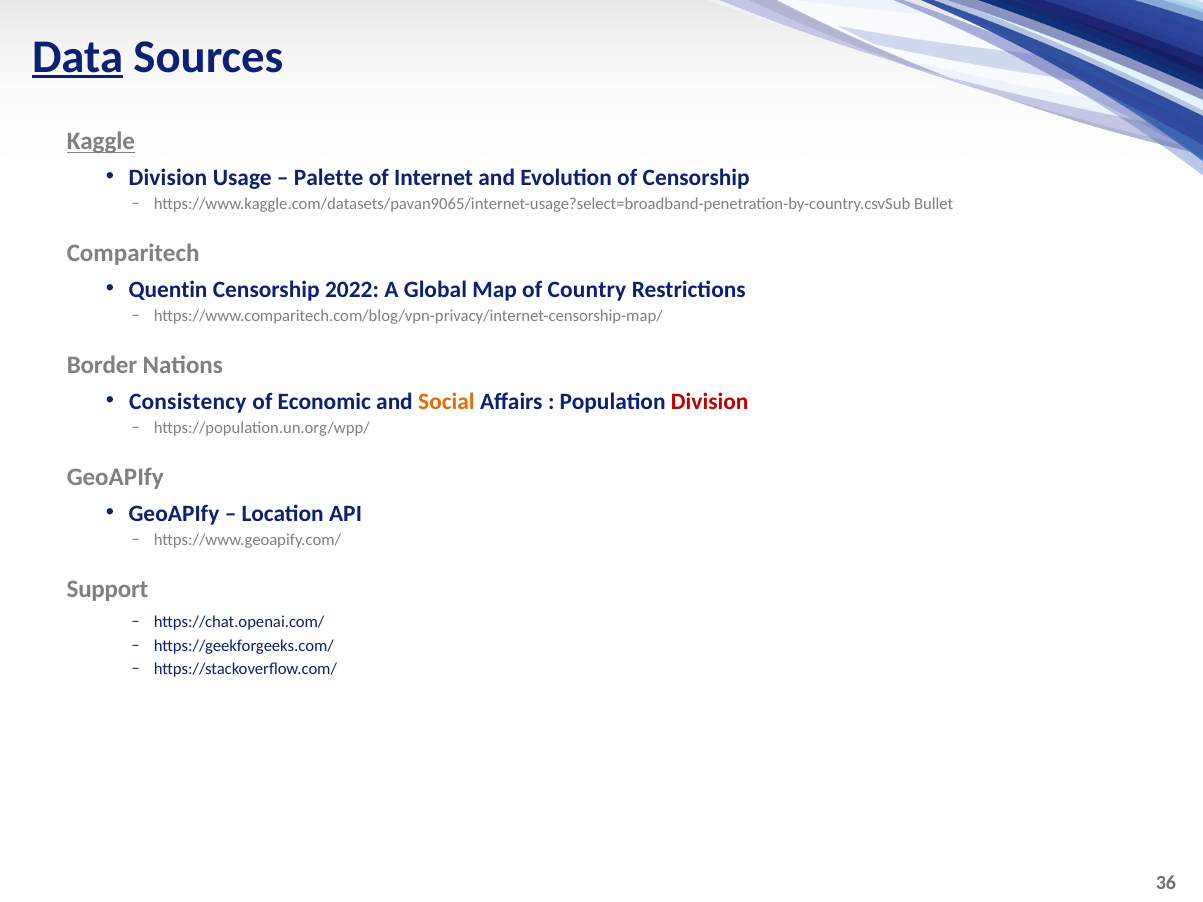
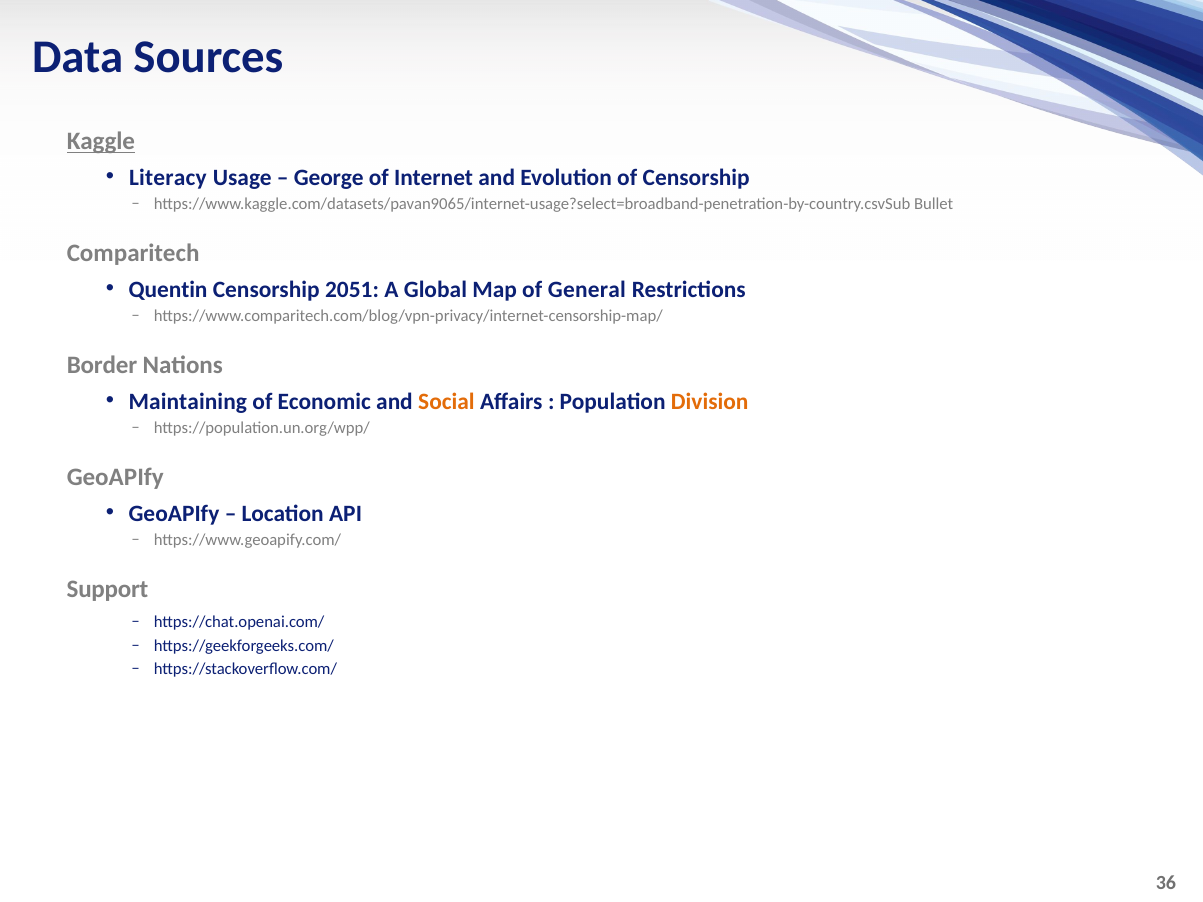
Data underline: present -> none (78, 57)
Division: Division -> Literacy (168, 178)
Palette: Palette -> George (329, 178)
2022: 2022 -> 2051 (352, 290)
Country: Country -> General (587, 290)
Consistency: Consistency -> Maintaining (188, 402)
Division colour: red -> orange (710, 402)
